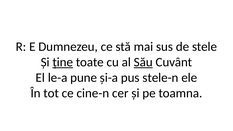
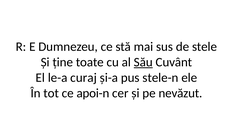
ține underline: present -> none (63, 62)
pune: pune -> curaj (84, 78)
cine-n: cine-n -> apoi-n (93, 93)
toamna: toamna -> nevăzut (180, 93)
